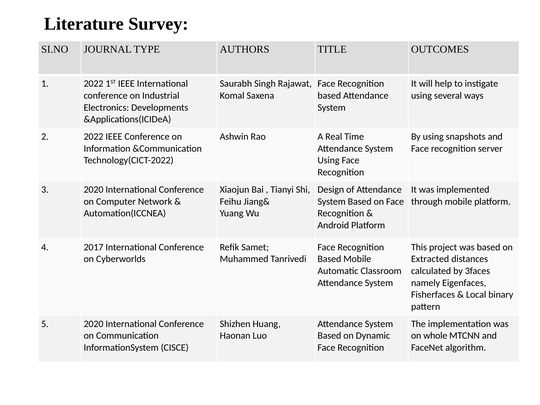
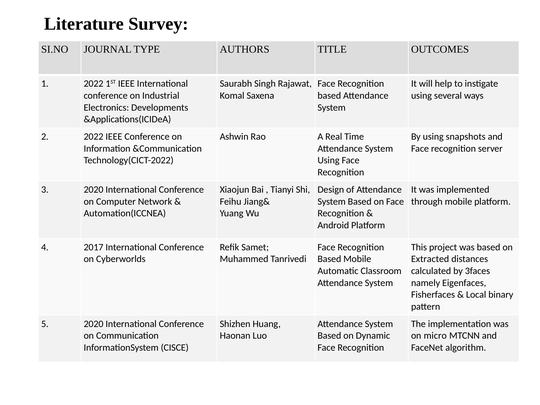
whole: whole -> micro (435, 336)
